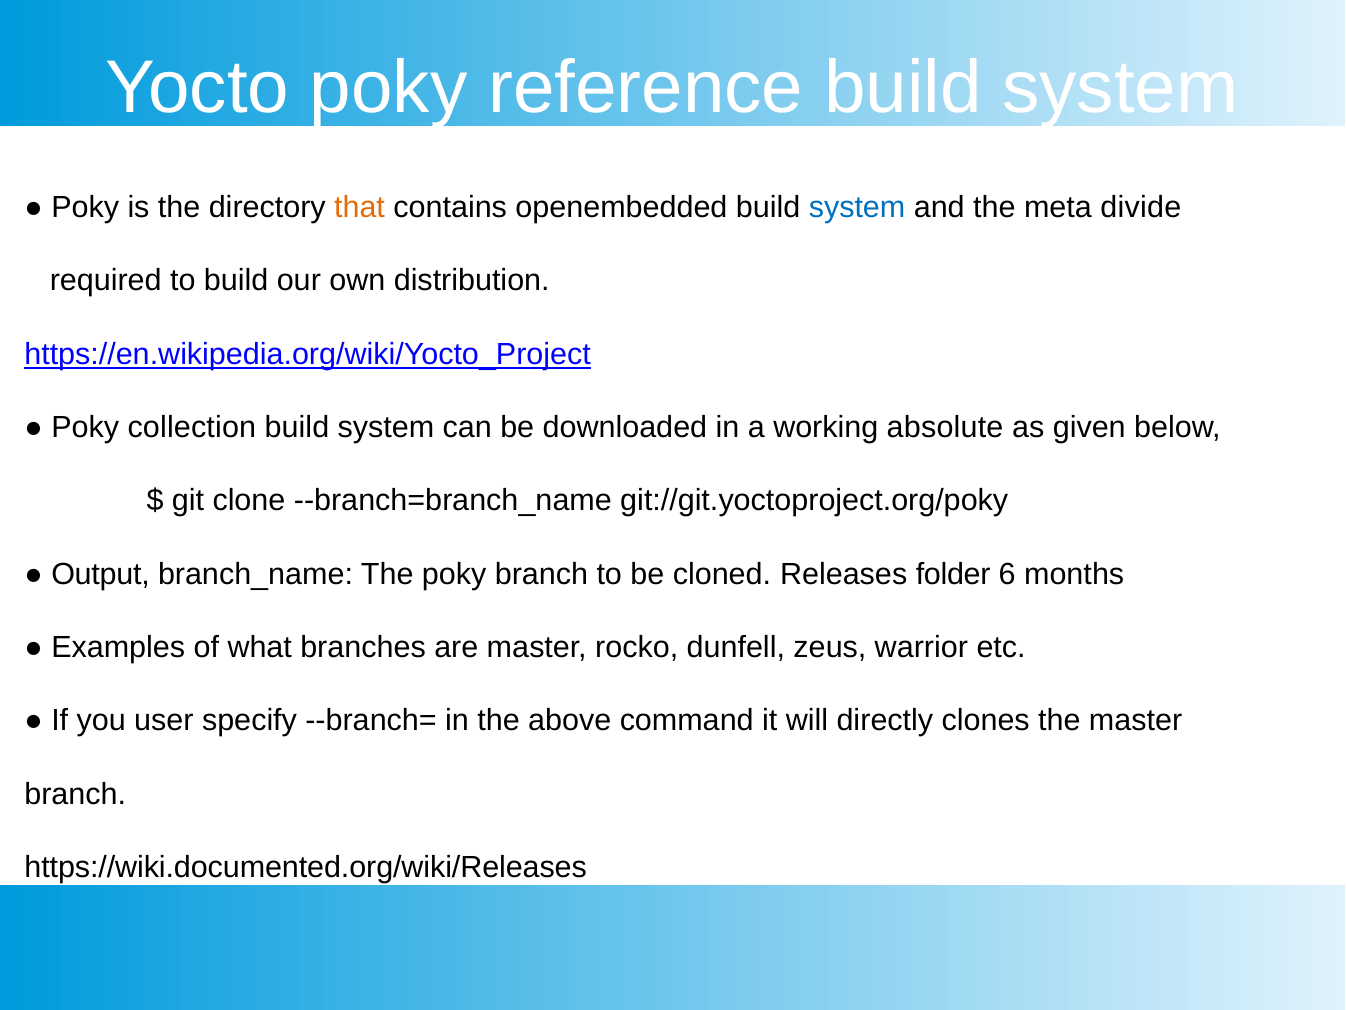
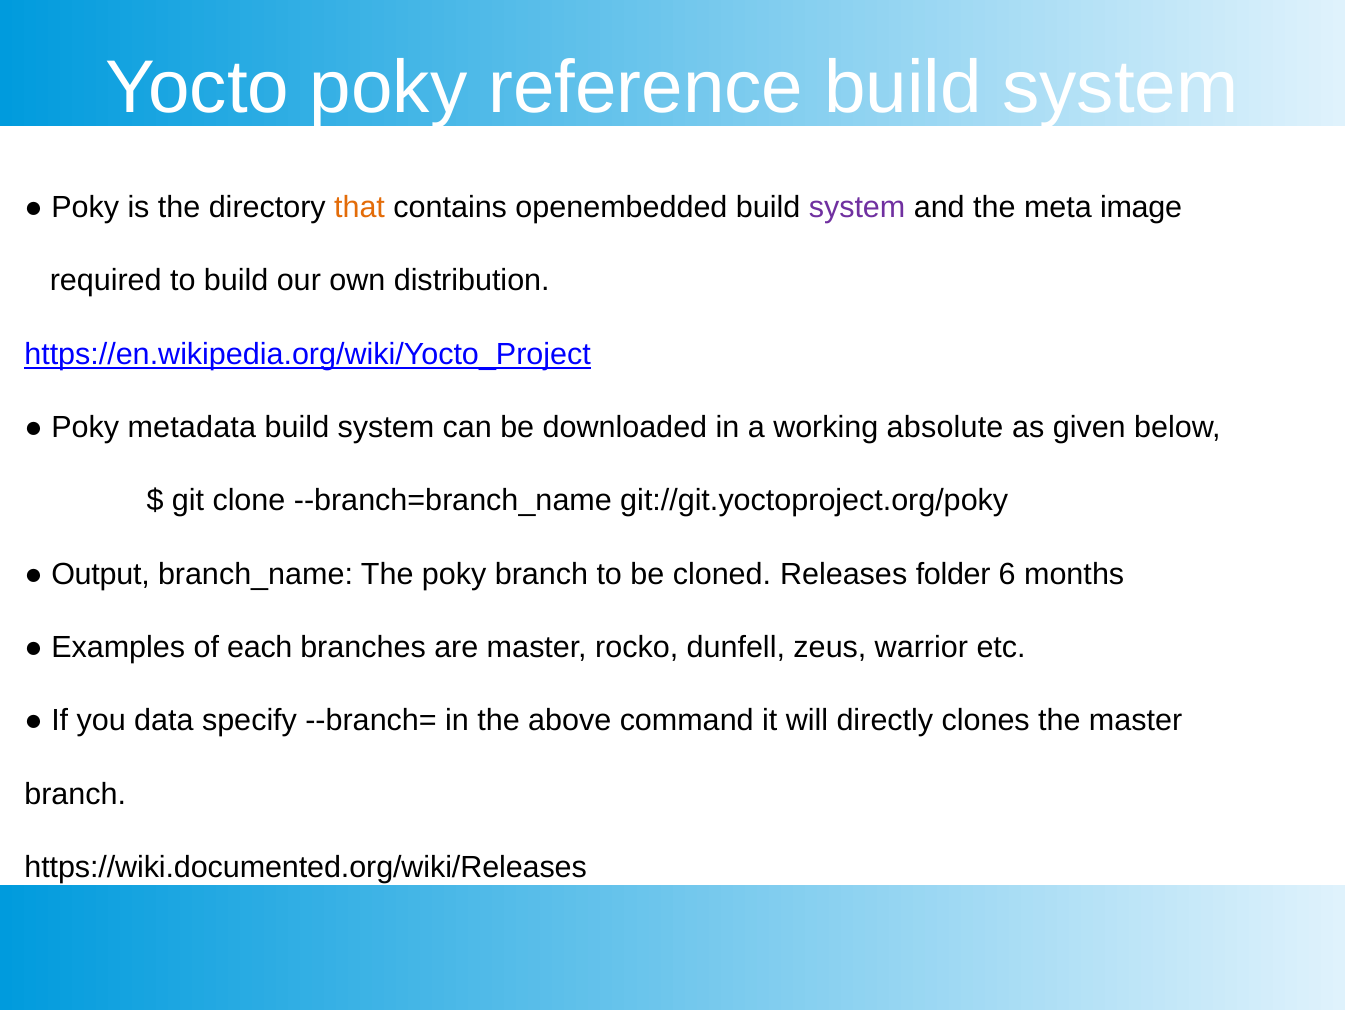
system colour: blue -> purple (857, 207)
divide: divide -> image (1141, 207)
collection: collection -> metadata (192, 427)
what: what -> each (260, 647)
user: user -> data (164, 720)
